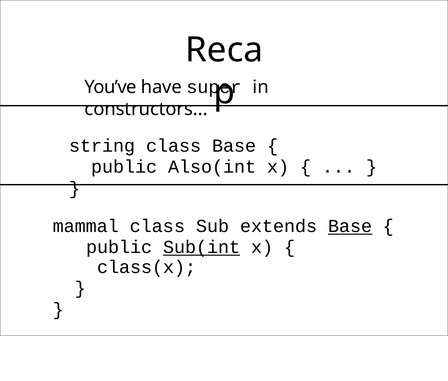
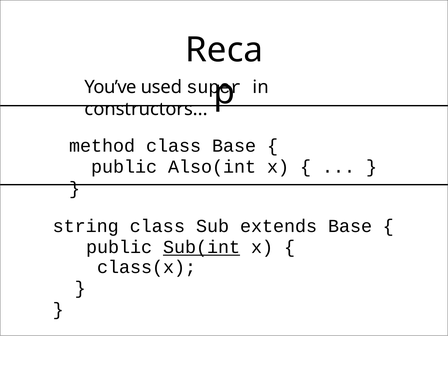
have: have -> used (161, 87)
string: string -> method (102, 146)
mammal: mammal -> string (86, 227)
Base underline: present -> none (350, 227)
